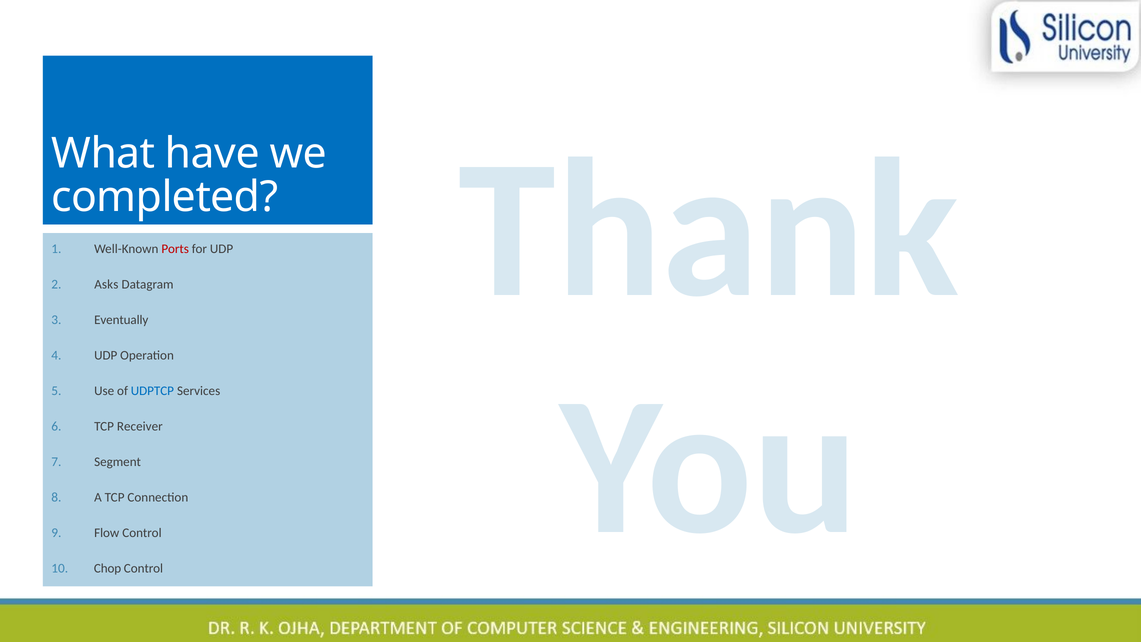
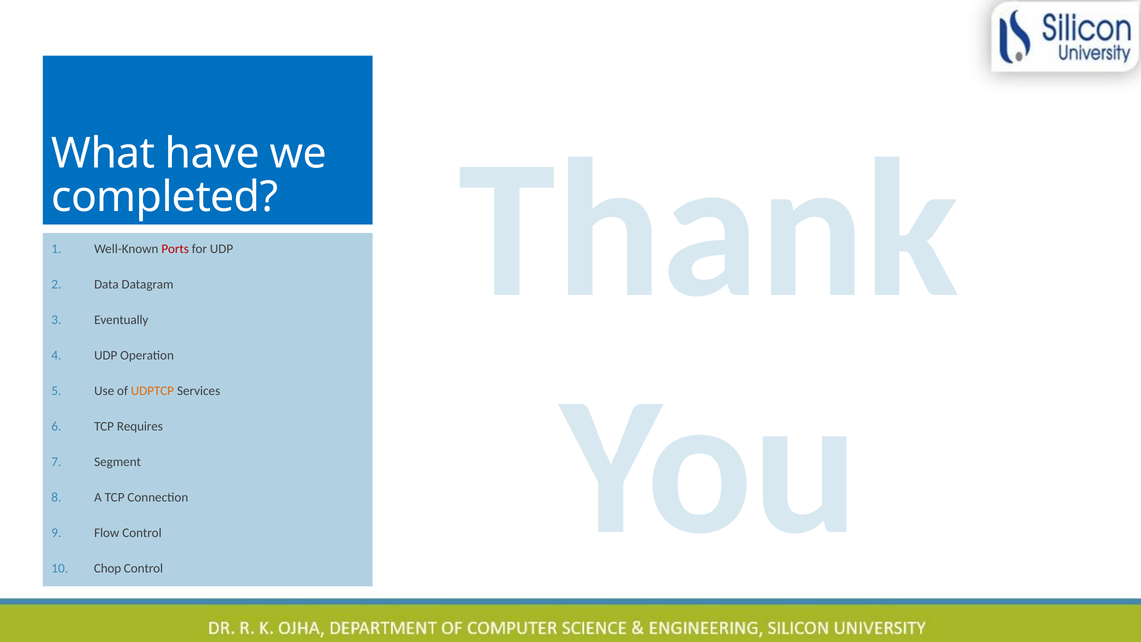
Asks: Asks -> Data (106, 285)
UDPTCP colour: blue -> orange (152, 391)
Receiver: Receiver -> Requires (140, 426)
